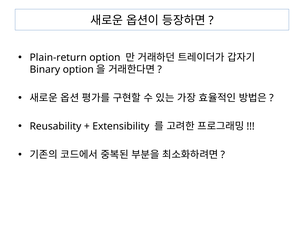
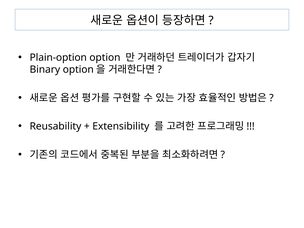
Plain-return: Plain-return -> Plain-option (58, 57)
